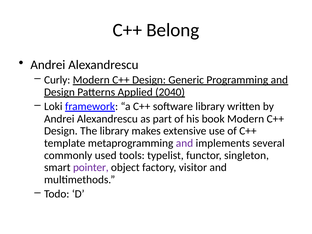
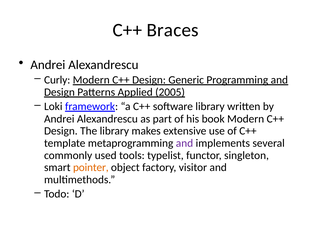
Belong: Belong -> Braces (173, 30)
2040: 2040 -> 2005 (170, 92)
pointer colour: purple -> orange (91, 167)
